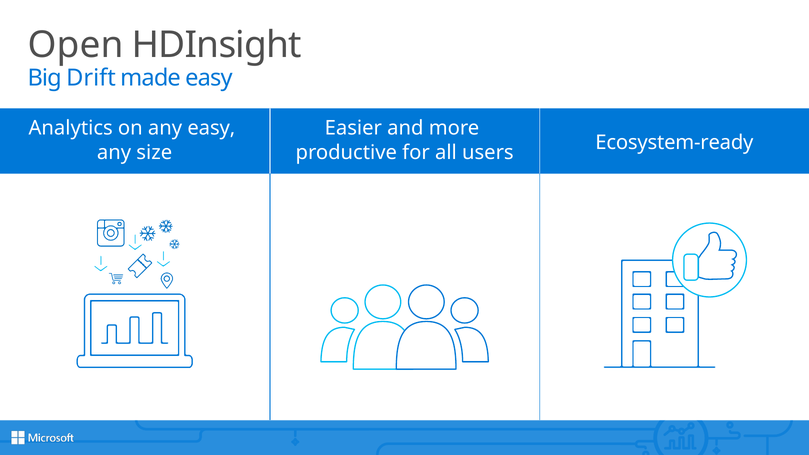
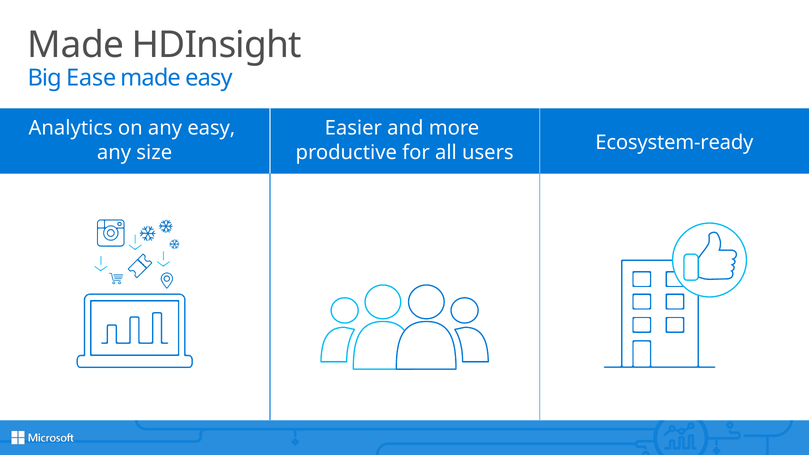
Open: Open -> Made (76, 45)
Drift: Drift -> Ease (91, 78)
